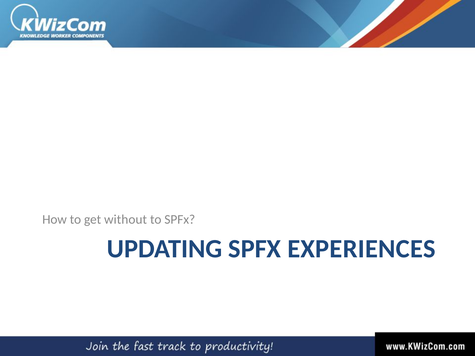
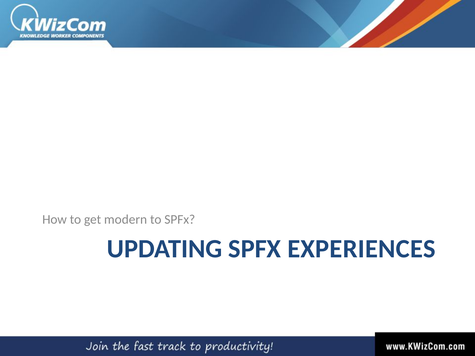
without: without -> modern (126, 220)
